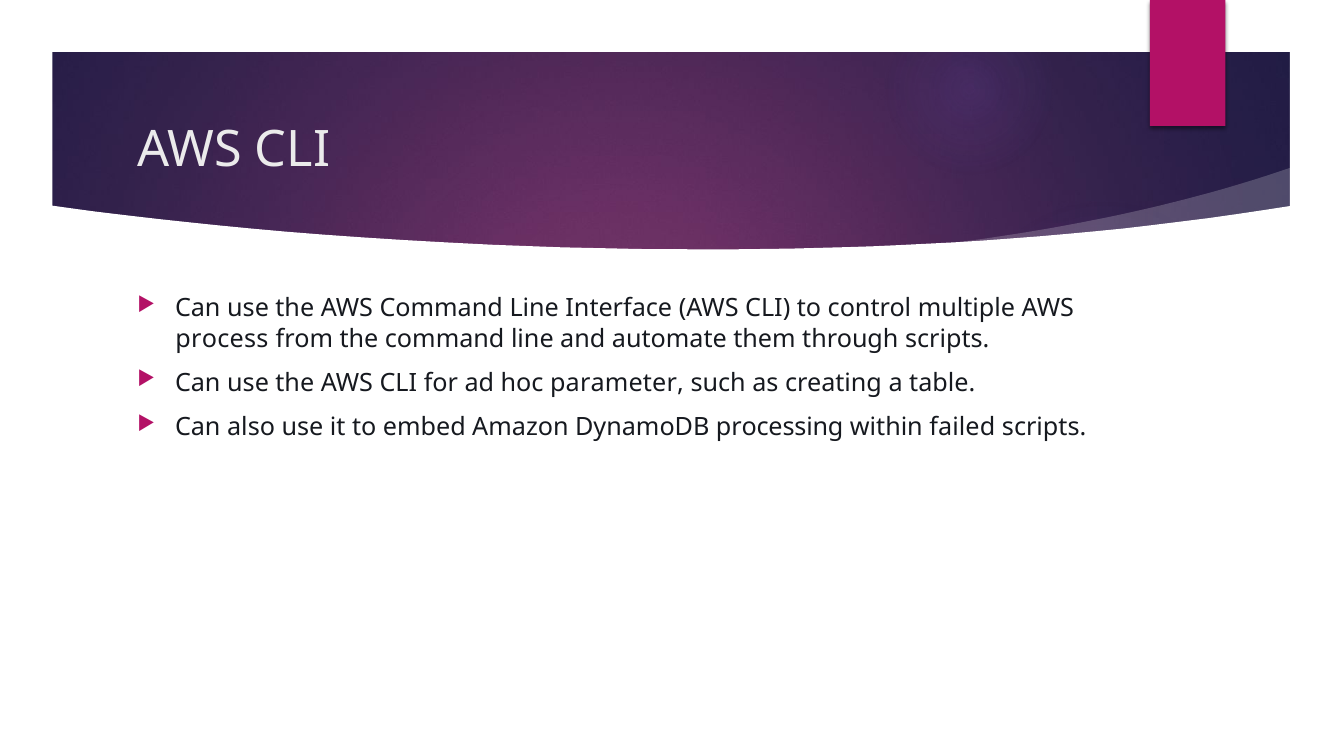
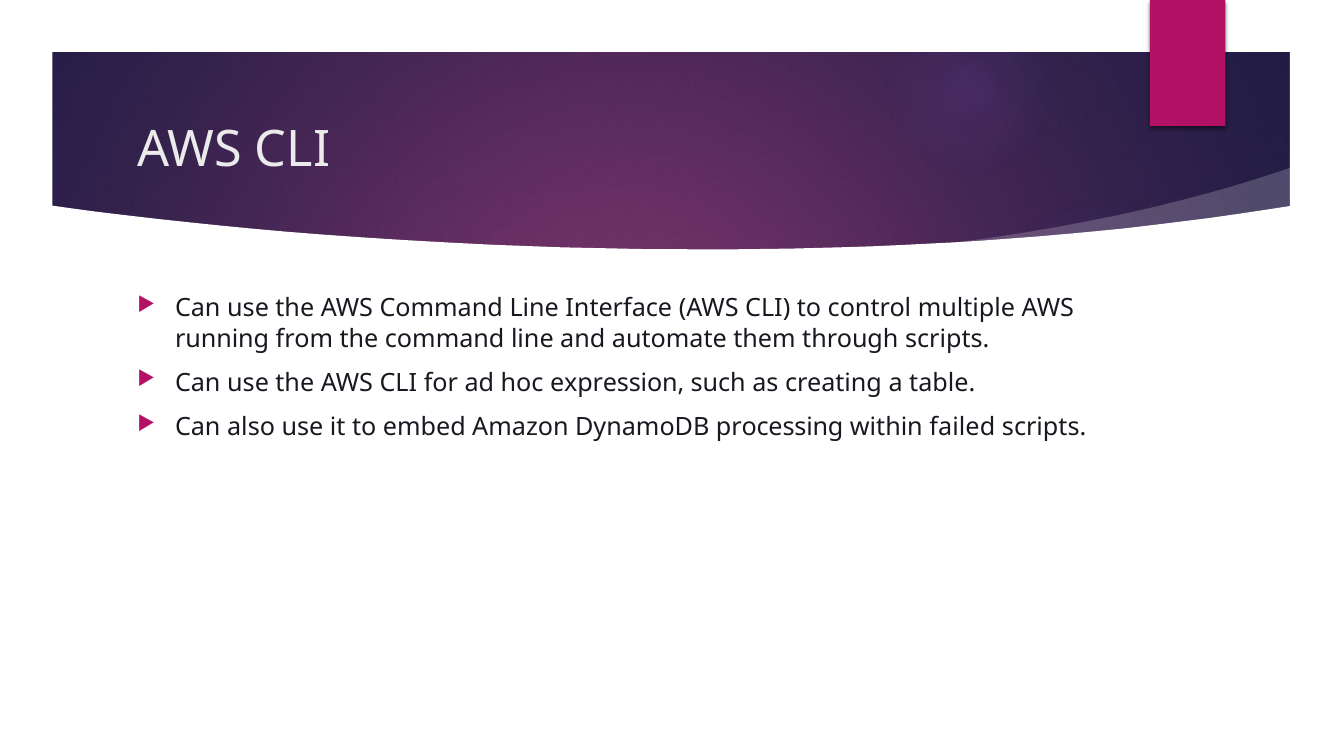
process: process -> running (222, 339)
parameter: parameter -> expression (617, 383)
